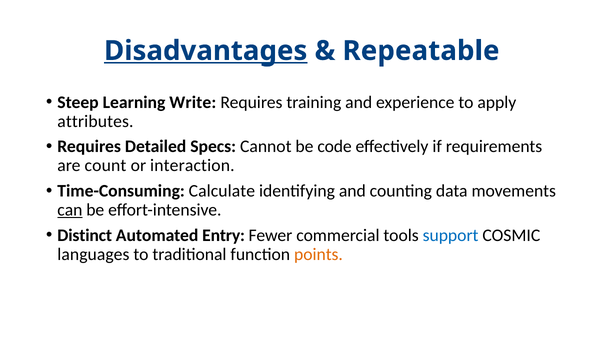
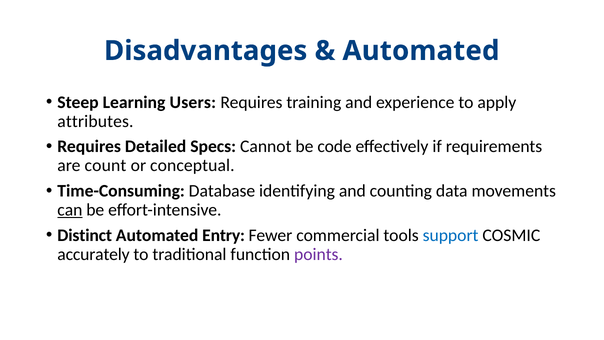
Disadvantages underline: present -> none (206, 51)
Repeatable: Repeatable -> Automated (421, 51)
Write: Write -> Users (193, 102)
interaction: interaction -> conceptual (192, 166)
Calculate: Calculate -> Database (222, 191)
languages: languages -> accurately (94, 254)
points colour: orange -> purple (318, 254)
